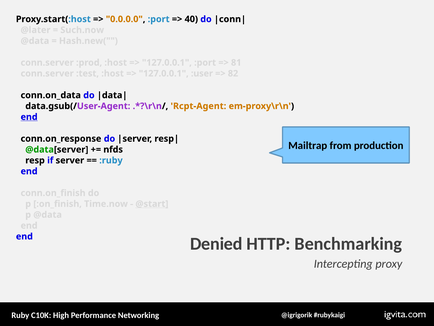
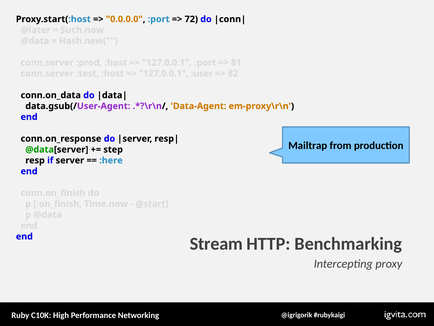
40: 40 -> 72 (191, 19)
Rcpt-Agent: Rcpt-Agent -> Data-Agent (198, 106)
end underline: present -> none (29, 117)
nfds: nfds -> step (113, 149)
:ruby: :ruby -> :here (111, 160)
Denied: Denied -> Stream (216, 243)
